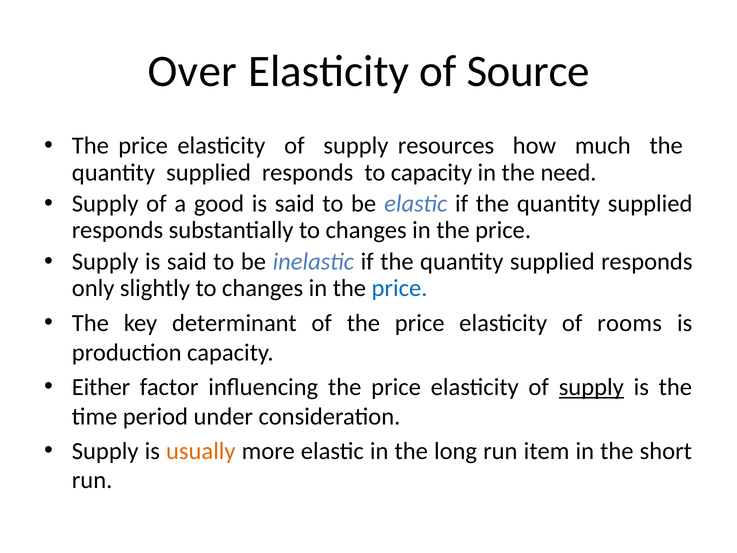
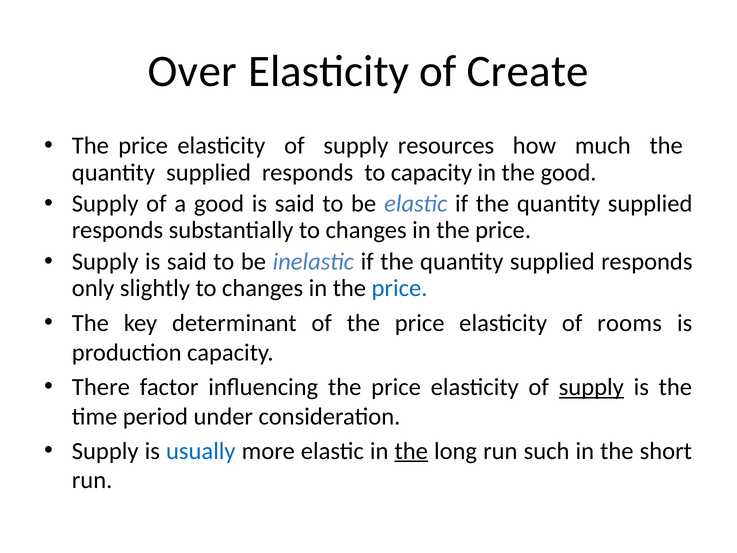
Source: Source -> Create (528, 71)
the need: need -> good (569, 172)
Either: Either -> There (101, 387)
usually colour: orange -> blue (201, 451)
the underline: none -> present (411, 451)
item: item -> such (547, 451)
